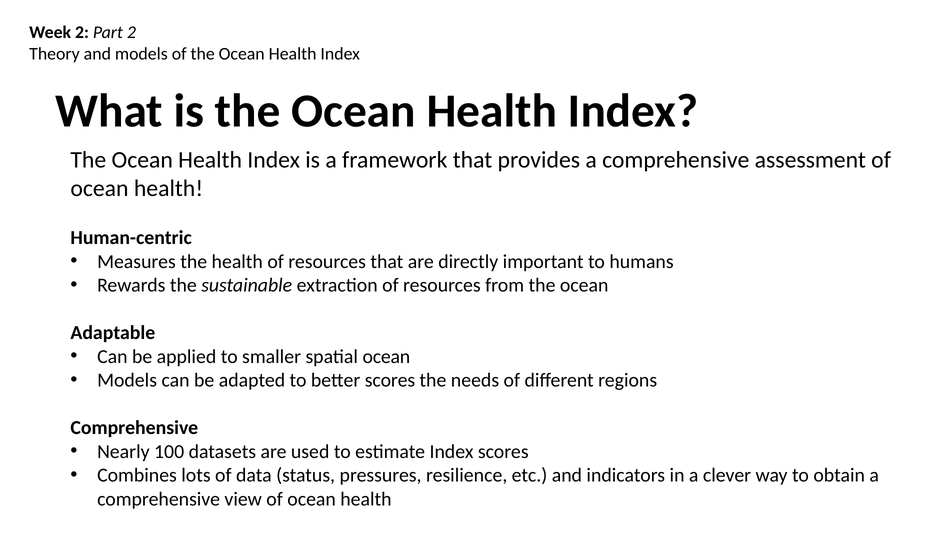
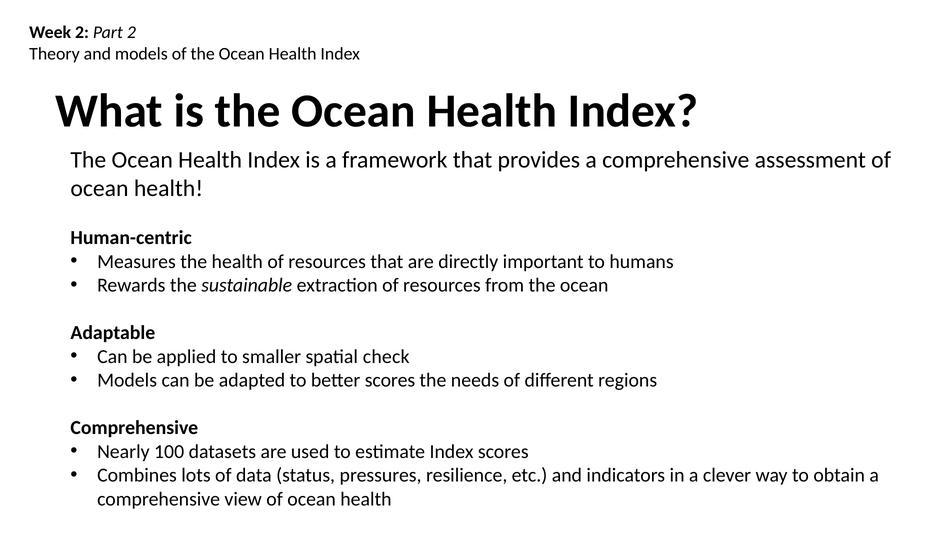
spatial ocean: ocean -> check (386, 356)
